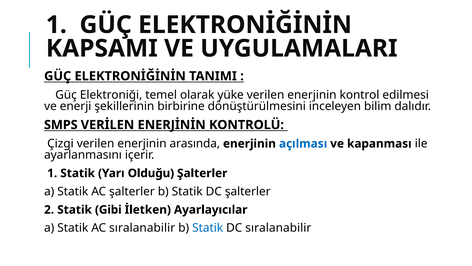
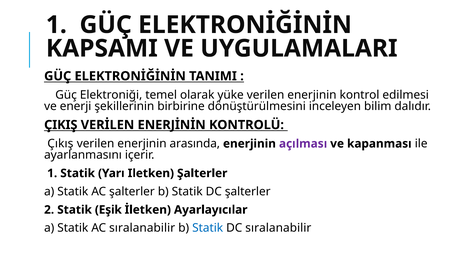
SMPS: SMPS -> ÇIKIŞ (61, 125)
Çizgi: Çizgi -> Çıkış (60, 143)
açılması colour: blue -> purple (303, 143)
Olduğu: Olduğu -> Iletken (151, 173)
Gibi: Gibi -> Eşik (108, 209)
